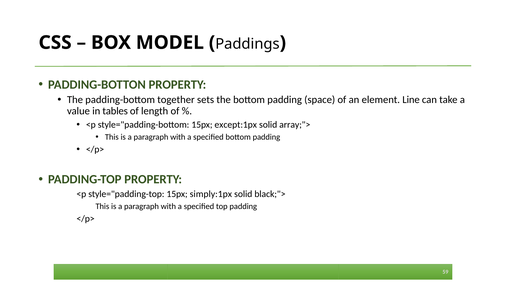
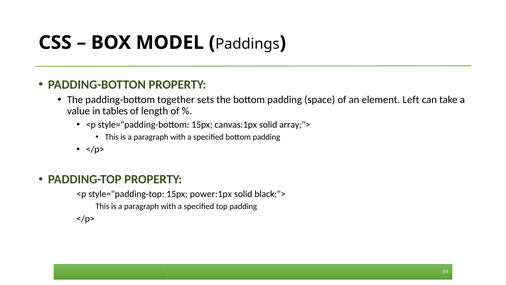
Line: Line -> Left (411, 100)
except:1px: except:1px -> canvas:1px (236, 124)
simply:1px: simply:1px -> power:1px (211, 194)
